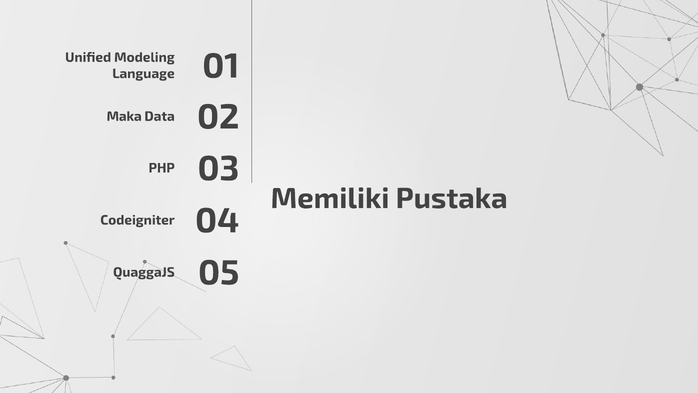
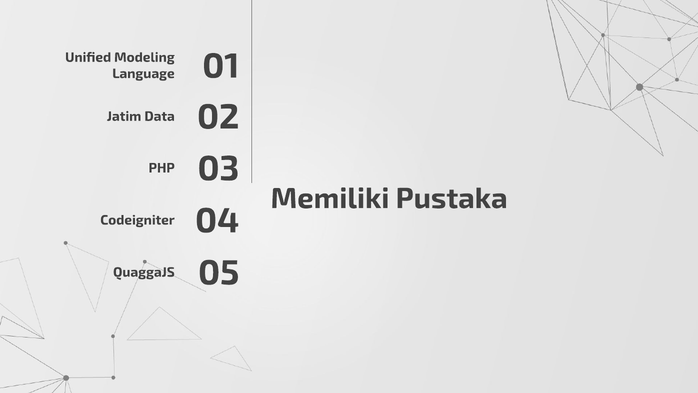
Maka: Maka -> Jatim (124, 116)
